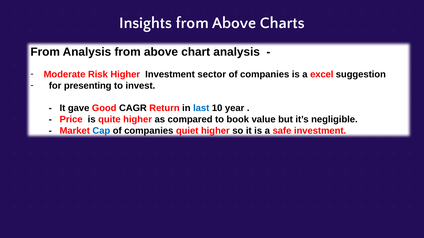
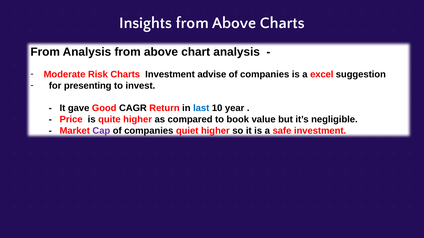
Risk Higher: Higher -> Charts (125, 74)
sector: sector -> advise (212, 74)
Cap colour: blue -> purple (101, 131)
